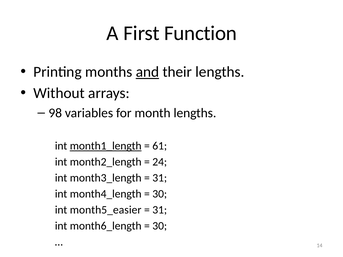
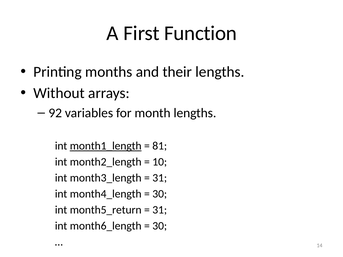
and underline: present -> none (147, 72)
98: 98 -> 92 (55, 113)
61: 61 -> 81 (160, 146)
24: 24 -> 10 (160, 162)
month5_easier: month5_easier -> month5_return (106, 210)
